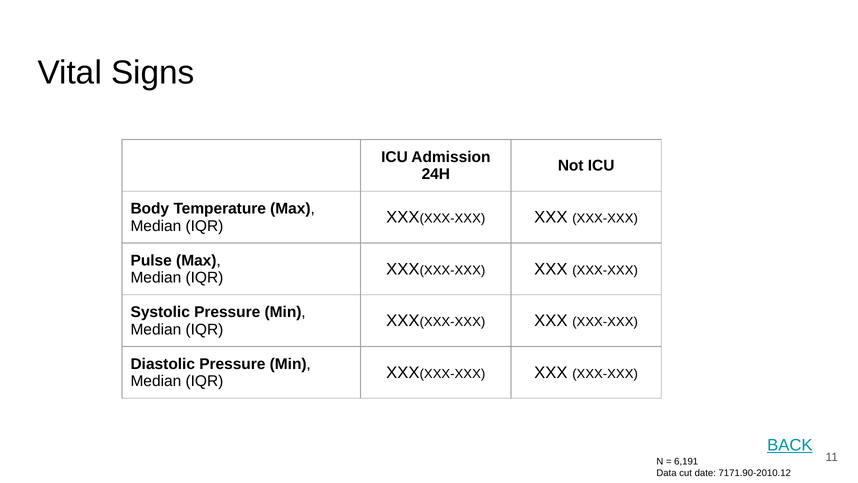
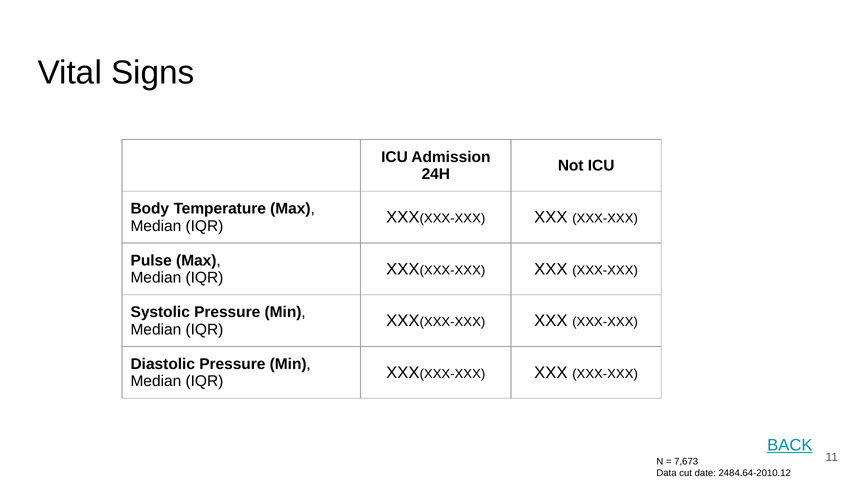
6,191: 6,191 -> 7,673 (686, 461)
7171.90-2010.12: 7171.90-2010.12 -> 2484.64-2010.12 (755, 473)
